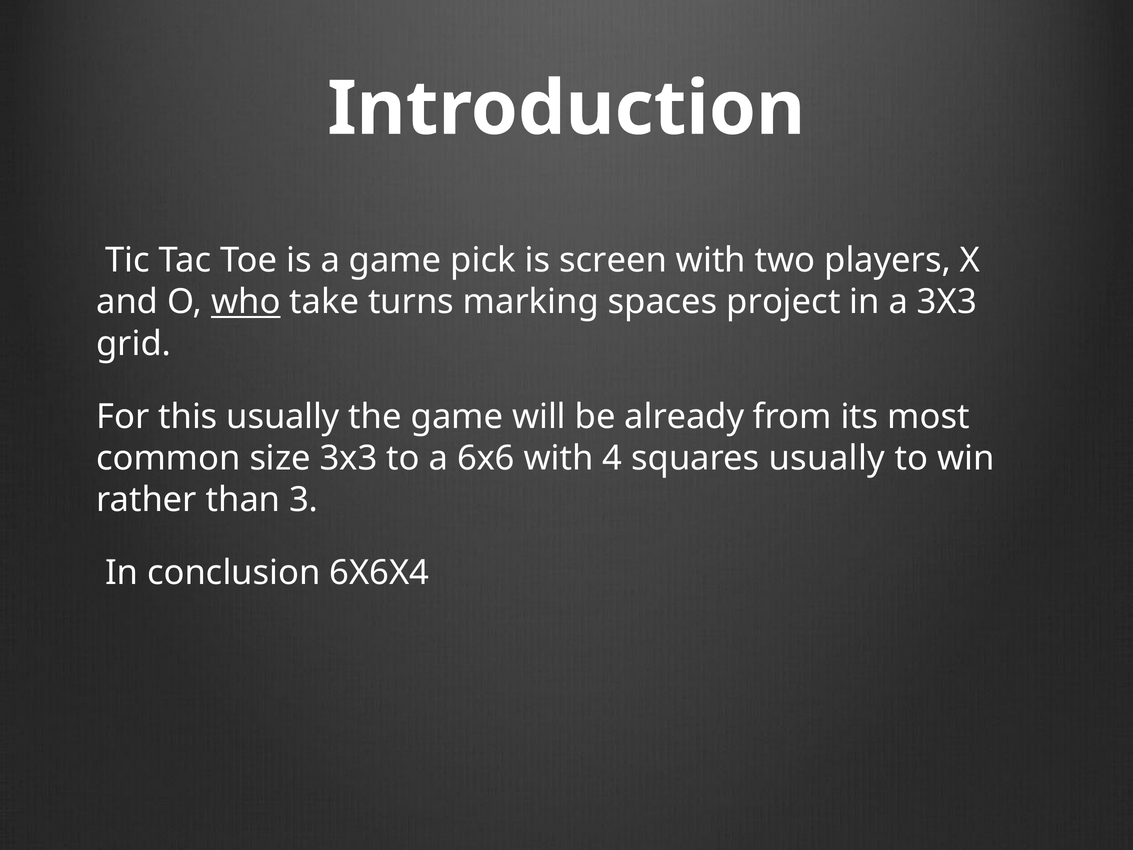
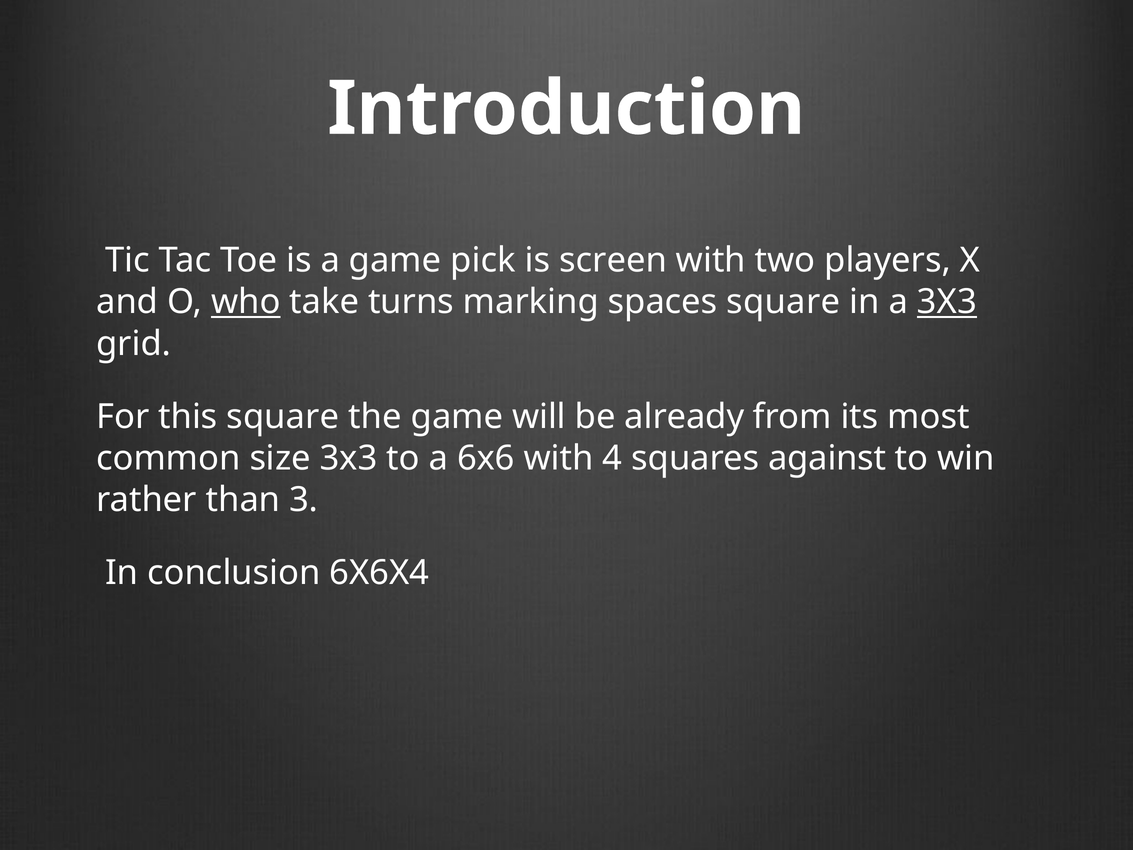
spaces project: project -> square (783, 302)
3X3 underline: none -> present (947, 302)
this usually: usually -> square (283, 417)
squares usually: usually -> against (827, 458)
